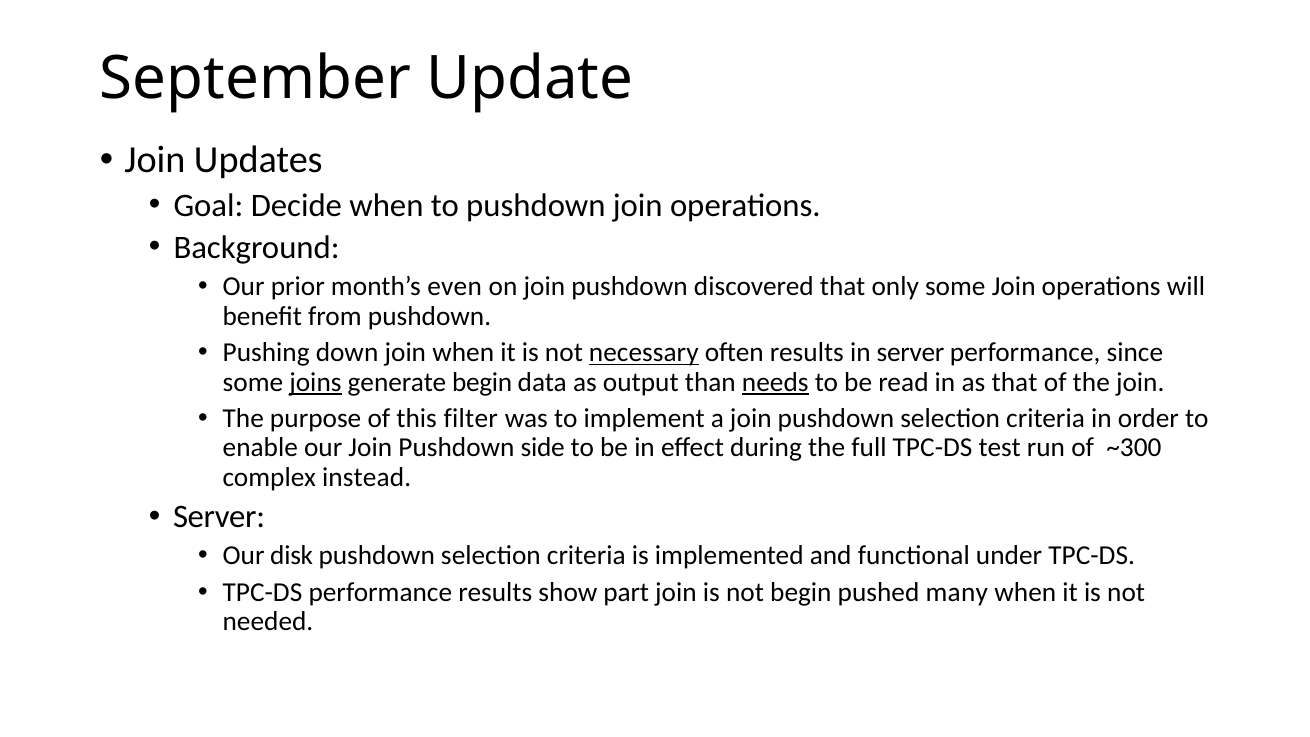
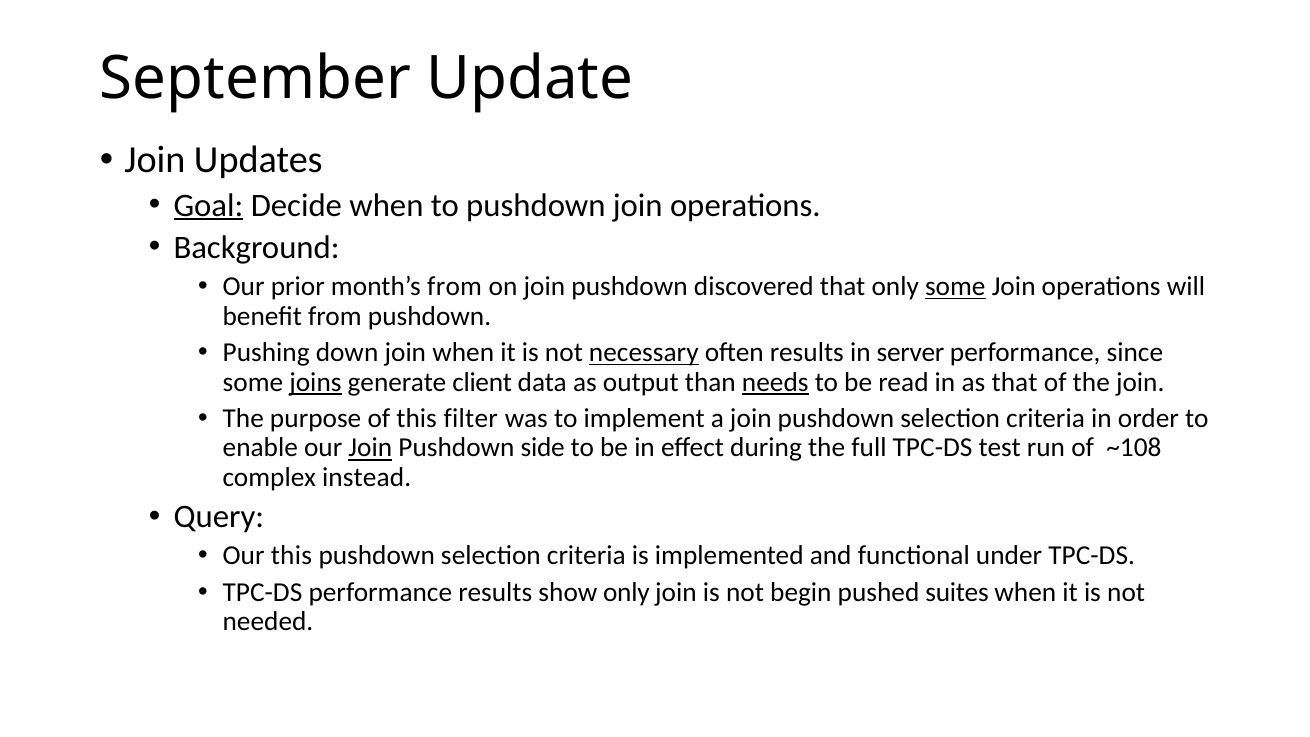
Goal underline: none -> present (208, 205)
month’s even: even -> from (455, 287)
some underline: none -> present (955, 287)
generate begin: begin -> client (482, 382)
Join underline: none -> present (370, 448)
~300: ~300 -> ~108 (1134, 448)
Server: Server -> Query (219, 517)
Our disk: disk -> this (291, 556)
show part: part -> only (626, 592)
many: many -> suites (957, 592)
